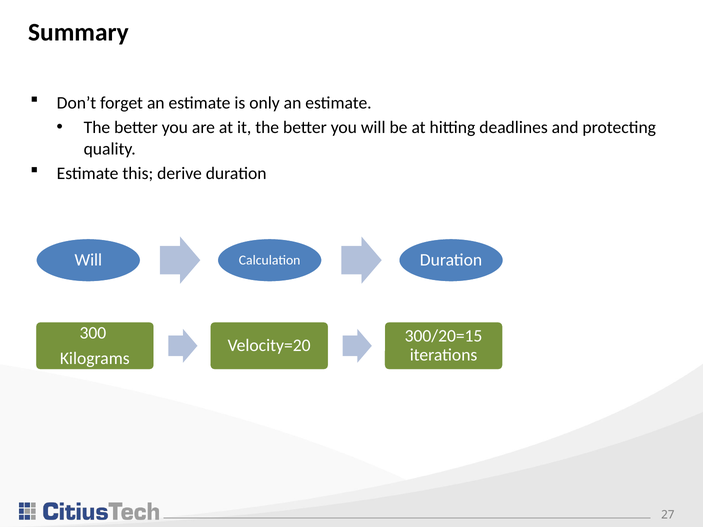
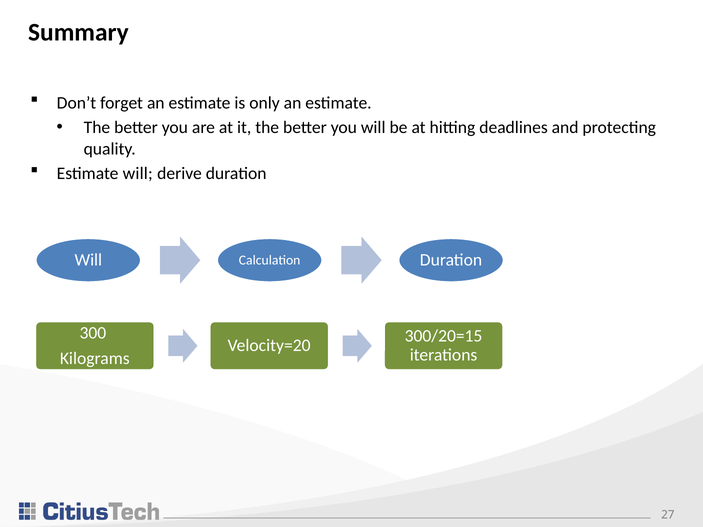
Estimate this: this -> will (138, 173)
